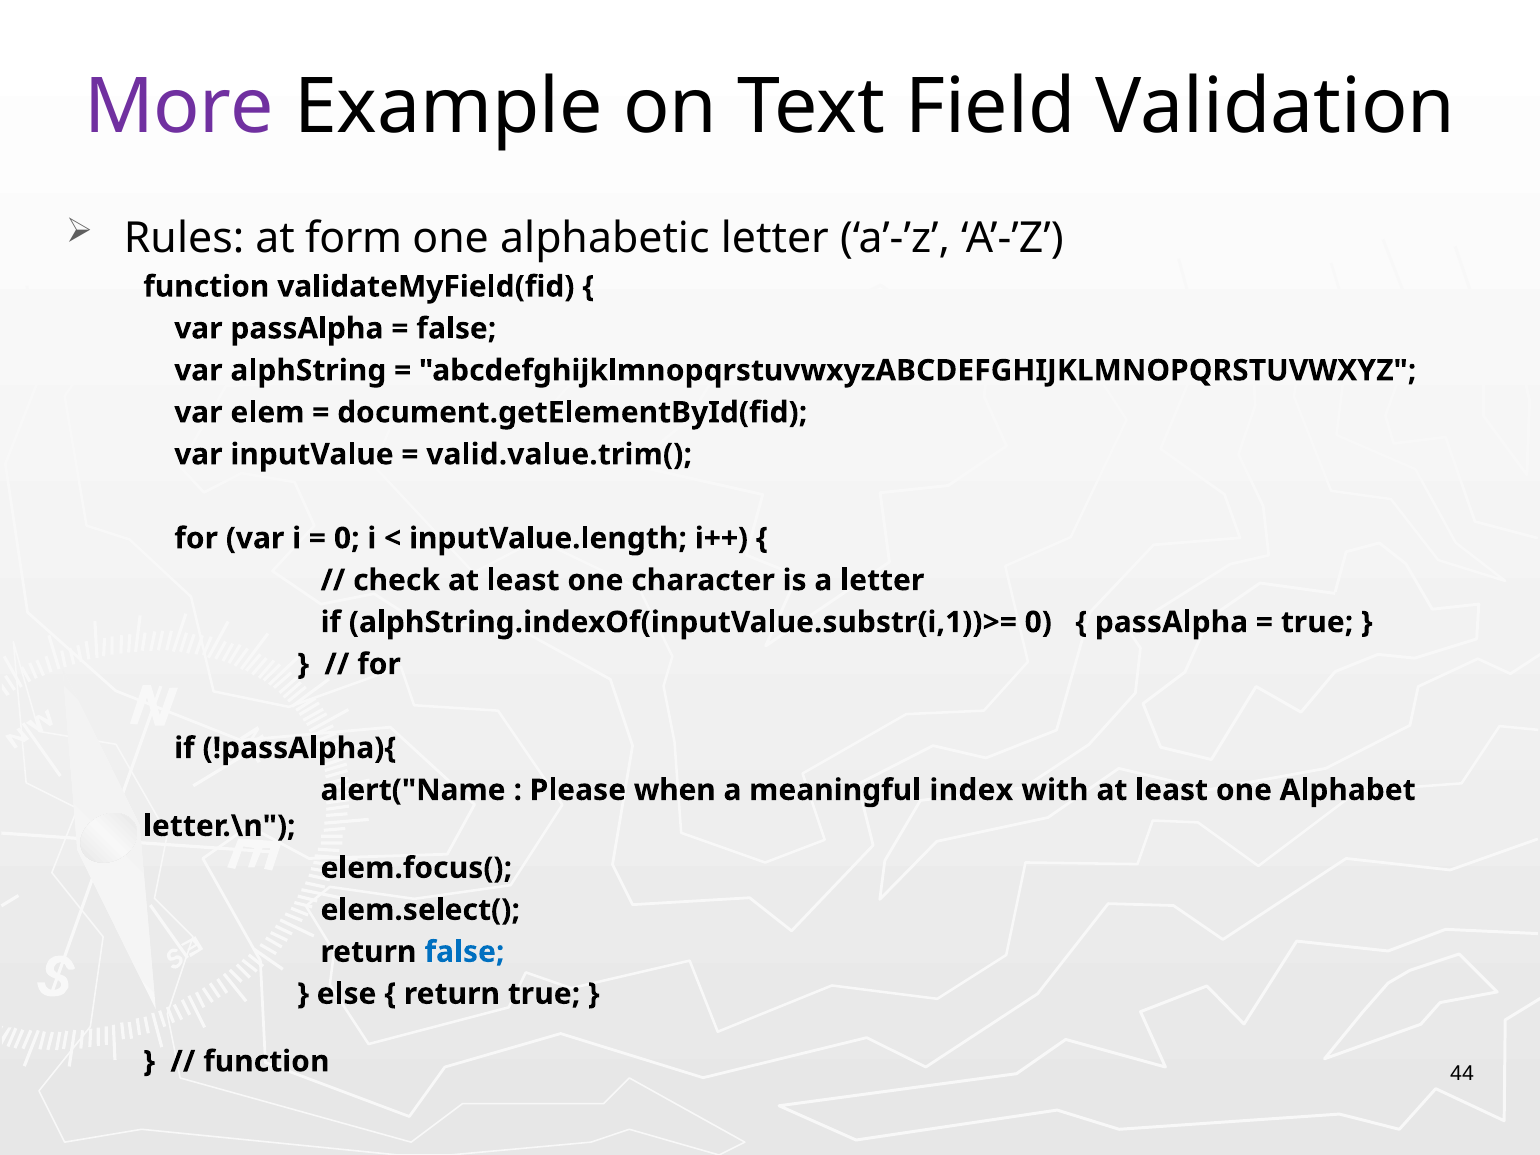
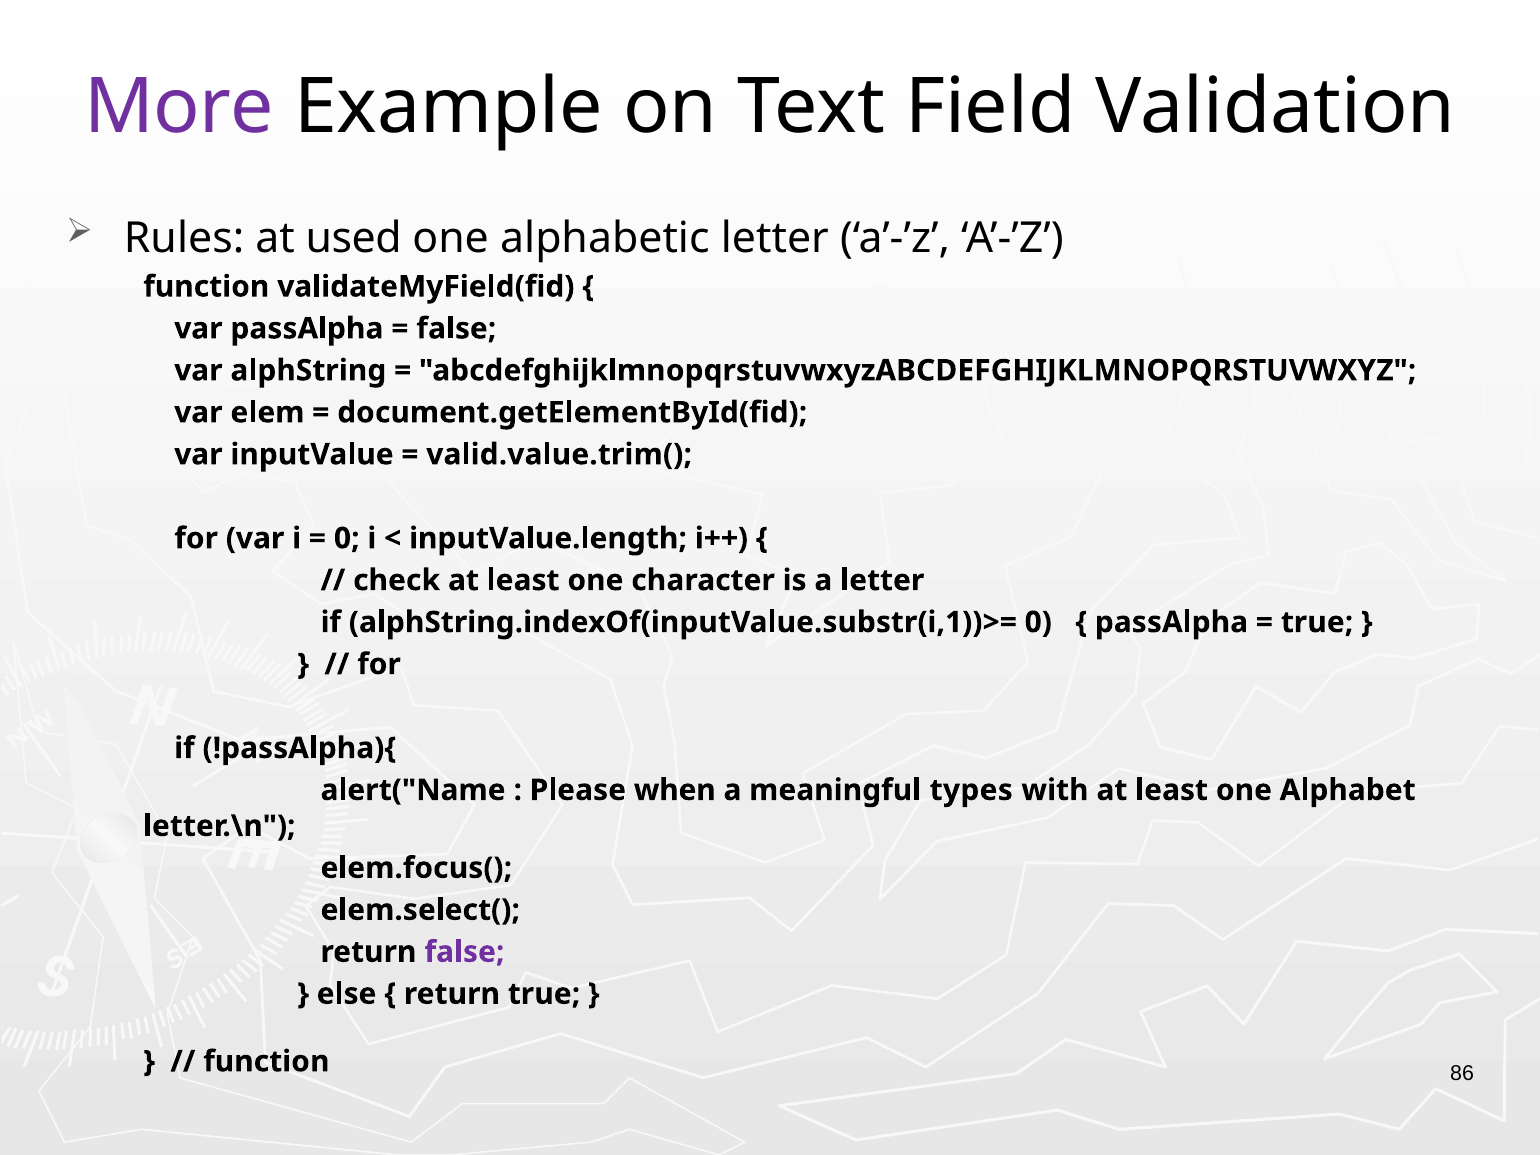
form: form -> used (354, 238)
index: index -> types (971, 790)
false colour: blue -> purple (464, 952)
44: 44 -> 86 (1462, 1074)
